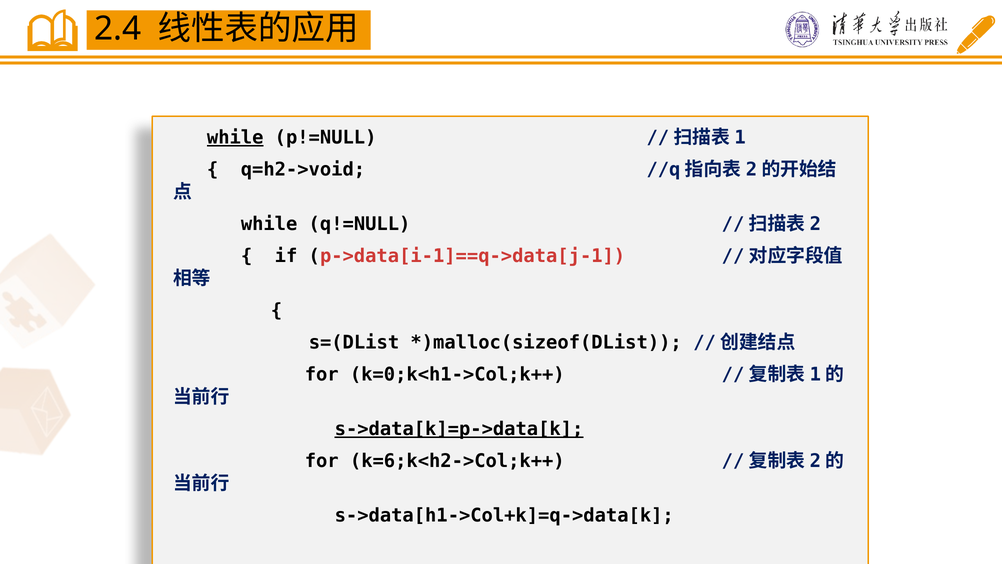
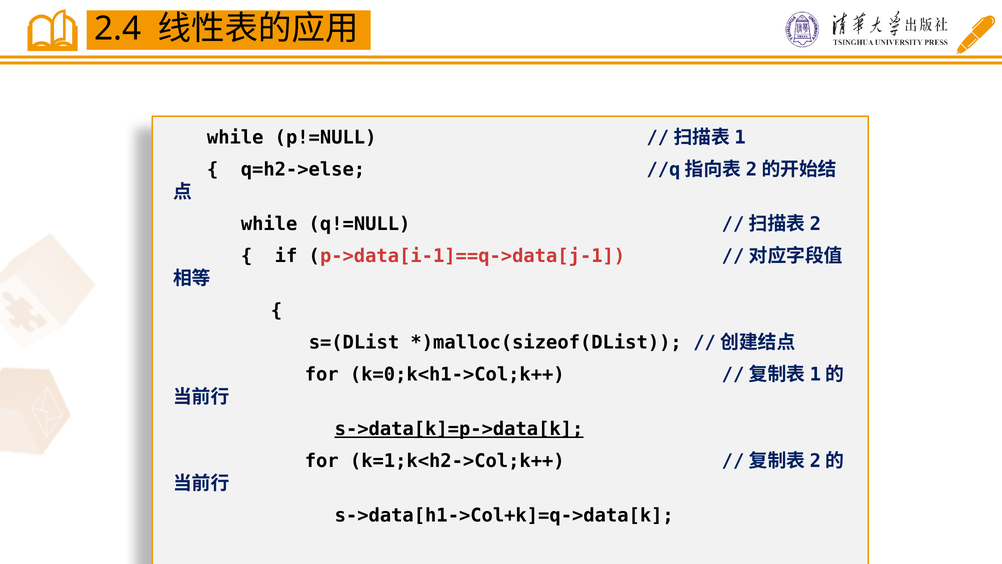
while underline: present -> none (235, 138)
q=h2->void: q=h2->void -> q=h2->else (303, 169)
k=6;k<h2->Col;k++: k=6;k<h2->Col;k++ -> k=1;k<h2->Col;k++ (457, 461)
